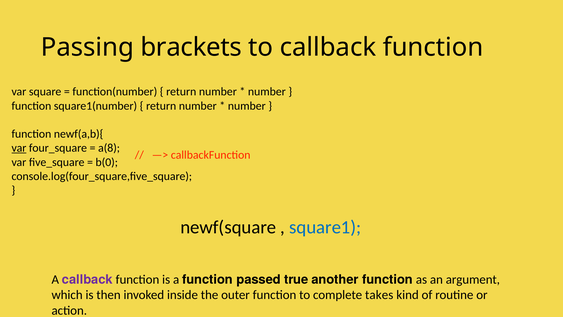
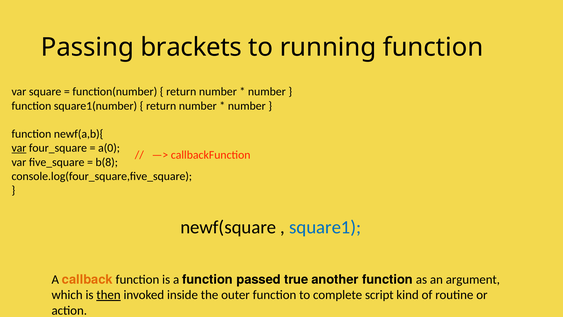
to callback: callback -> running (328, 47)
a(8: a(8 -> a(0 (109, 148)
b(0: b(0 -> b(8 (107, 162)
callback colour: purple -> orange (87, 279)
then underline: none -> present (109, 295)
takes: takes -> script (379, 295)
